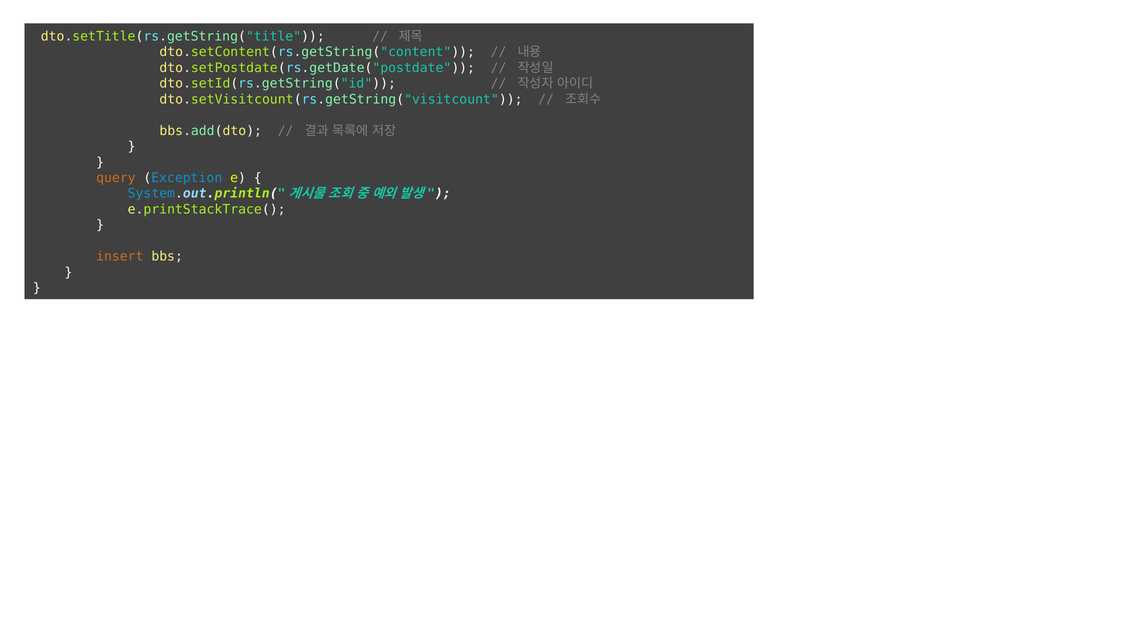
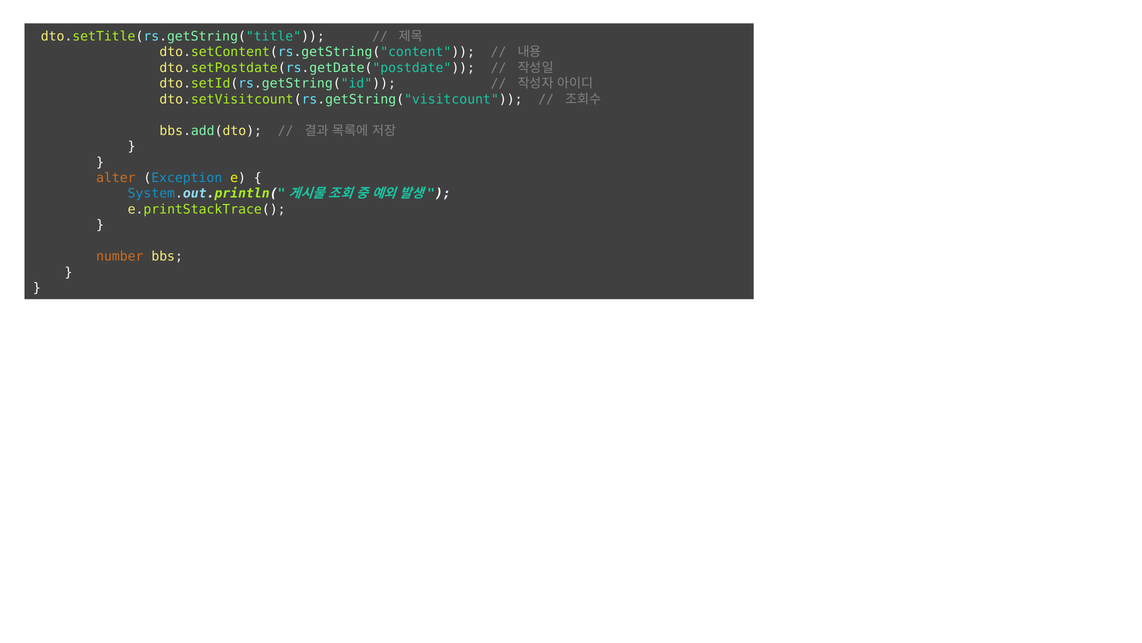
query: query -> alter (116, 178)
insert: insert -> number (120, 256)
